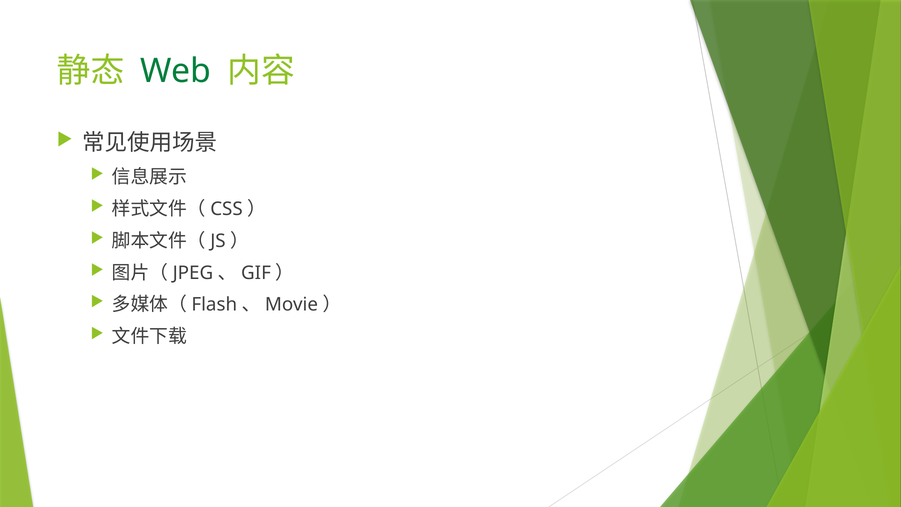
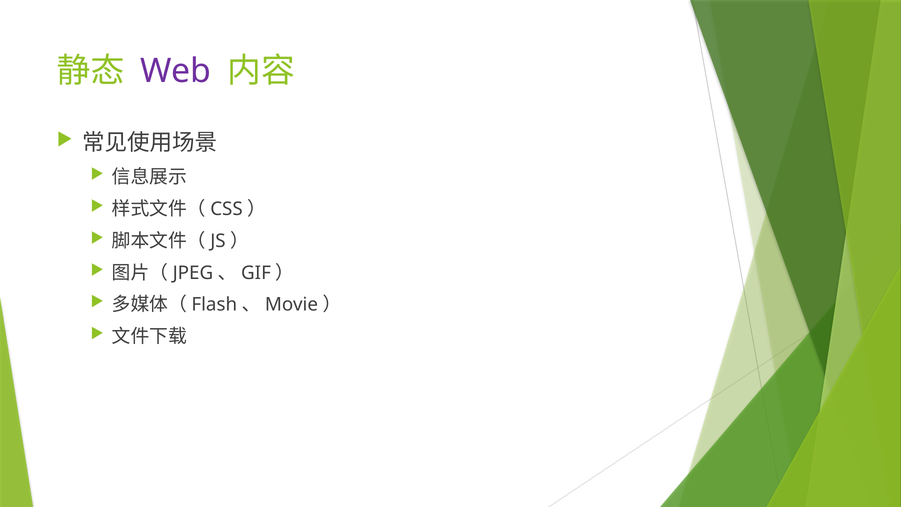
Web colour: green -> purple (175, 71)
